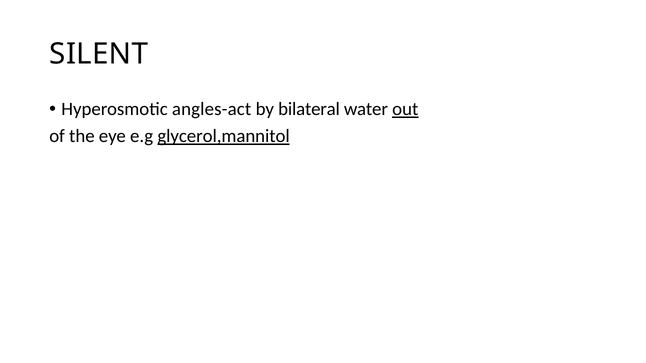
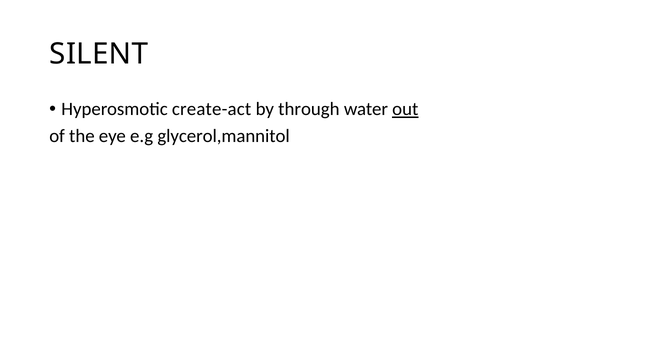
angles-act: angles-act -> create-act (212, 109)
bilateral: bilateral -> through (309, 109)
glycerol,mannitol underline: present -> none (224, 136)
